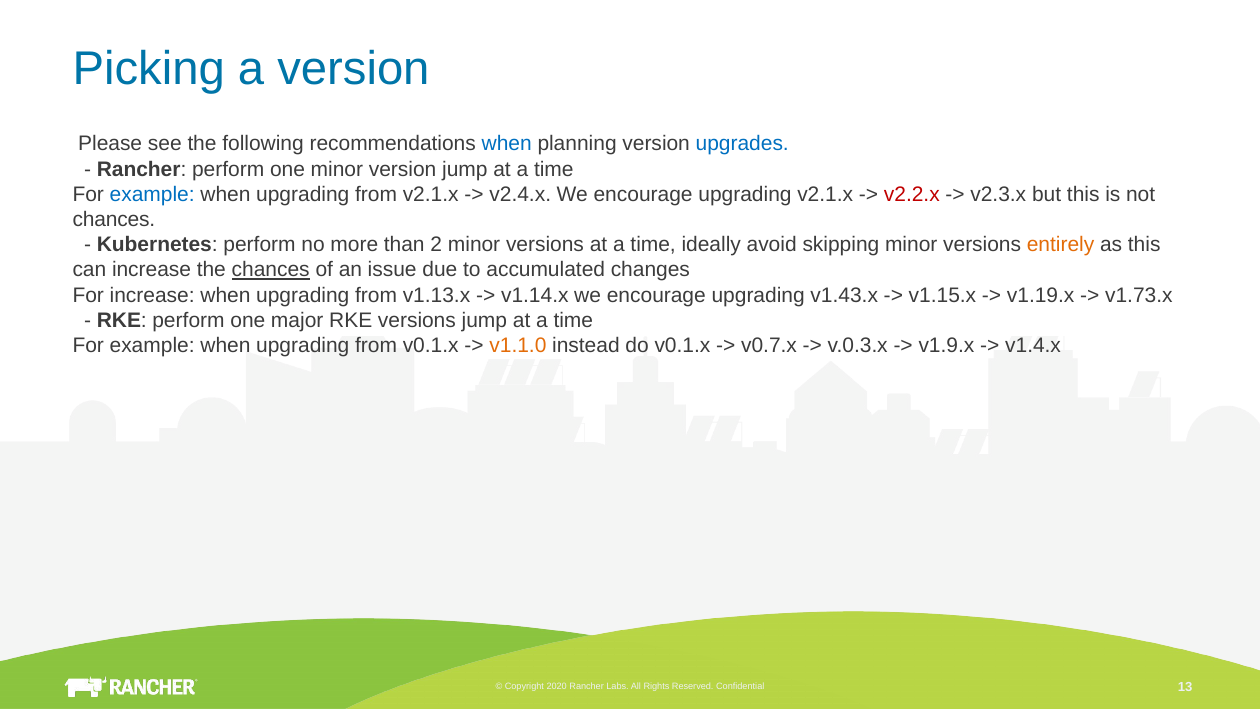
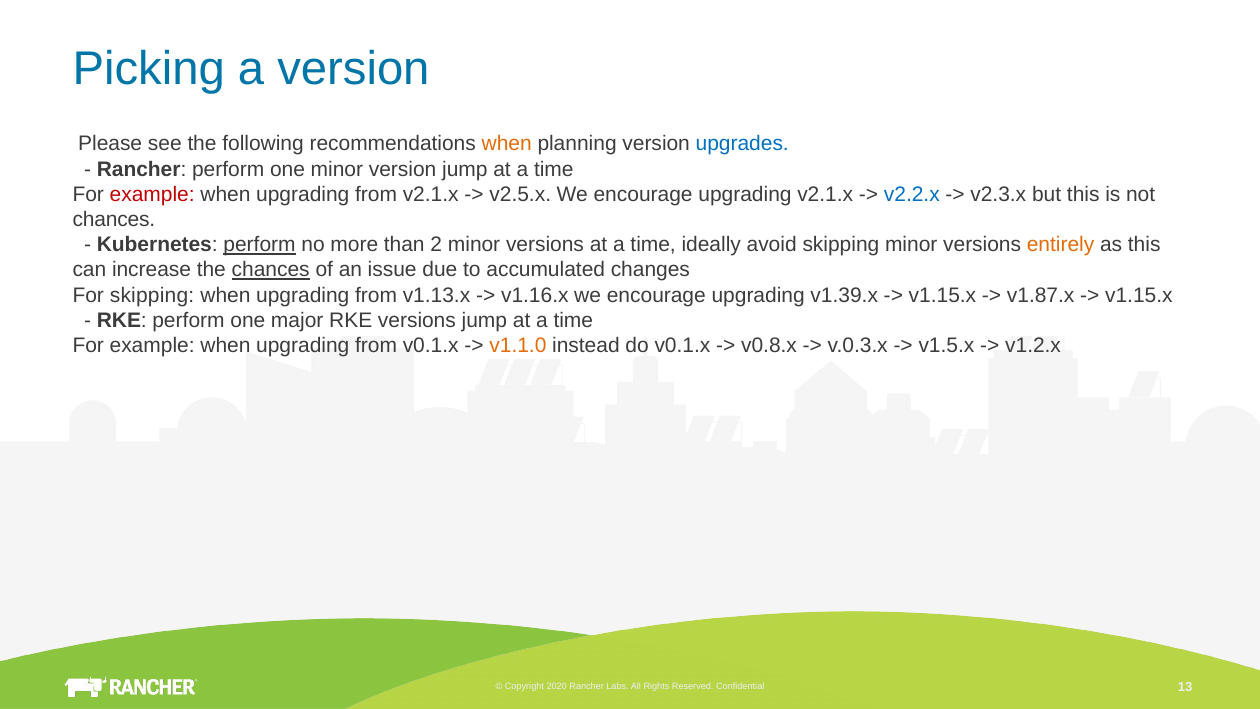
when colour: blue -> orange (507, 144)
example colour: blue -> red (152, 194)
v2.4.x: v2.4.x -> v2.5.x (520, 194)
v2.2.x colour: red -> blue (912, 194)
perform underline: none -> present (260, 245)
For increase: increase -> skipping (152, 295)
v1.14.x: v1.14.x -> v1.16.x (535, 295)
v1.43.x: v1.43.x -> v1.39.x (844, 295)
v1.19.x: v1.19.x -> v1.87.x (1041, 295)
v1.73.x: v1.73.x -> v1.15.x (1139, 295)
v0.7.x: v0.7.x -> v0.8.x (769, 346)
v1.9.x: v1.9.x -> v1.5.x (946, 346)
v1.4.x: v1.4.x -> v1.2.x (1033, 346)
